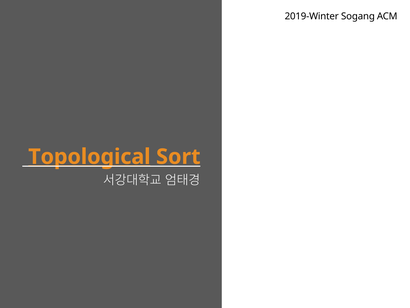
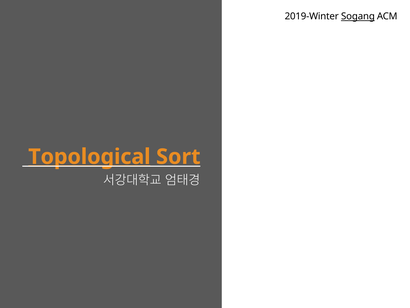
Sogang underline: none -> present (358, 16)
